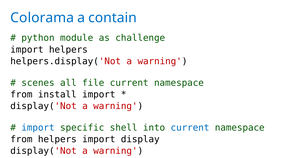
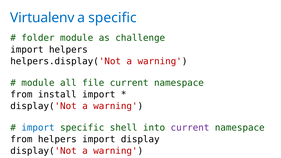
Colorama: Colorama -> Virtualenv (42, 18)
a contain: contain -> specific (113, 18)
python: python -> folder (38, 38)
scenes: scenes -> module (38, 83)
current colour: blue -> purple (190, 128)
